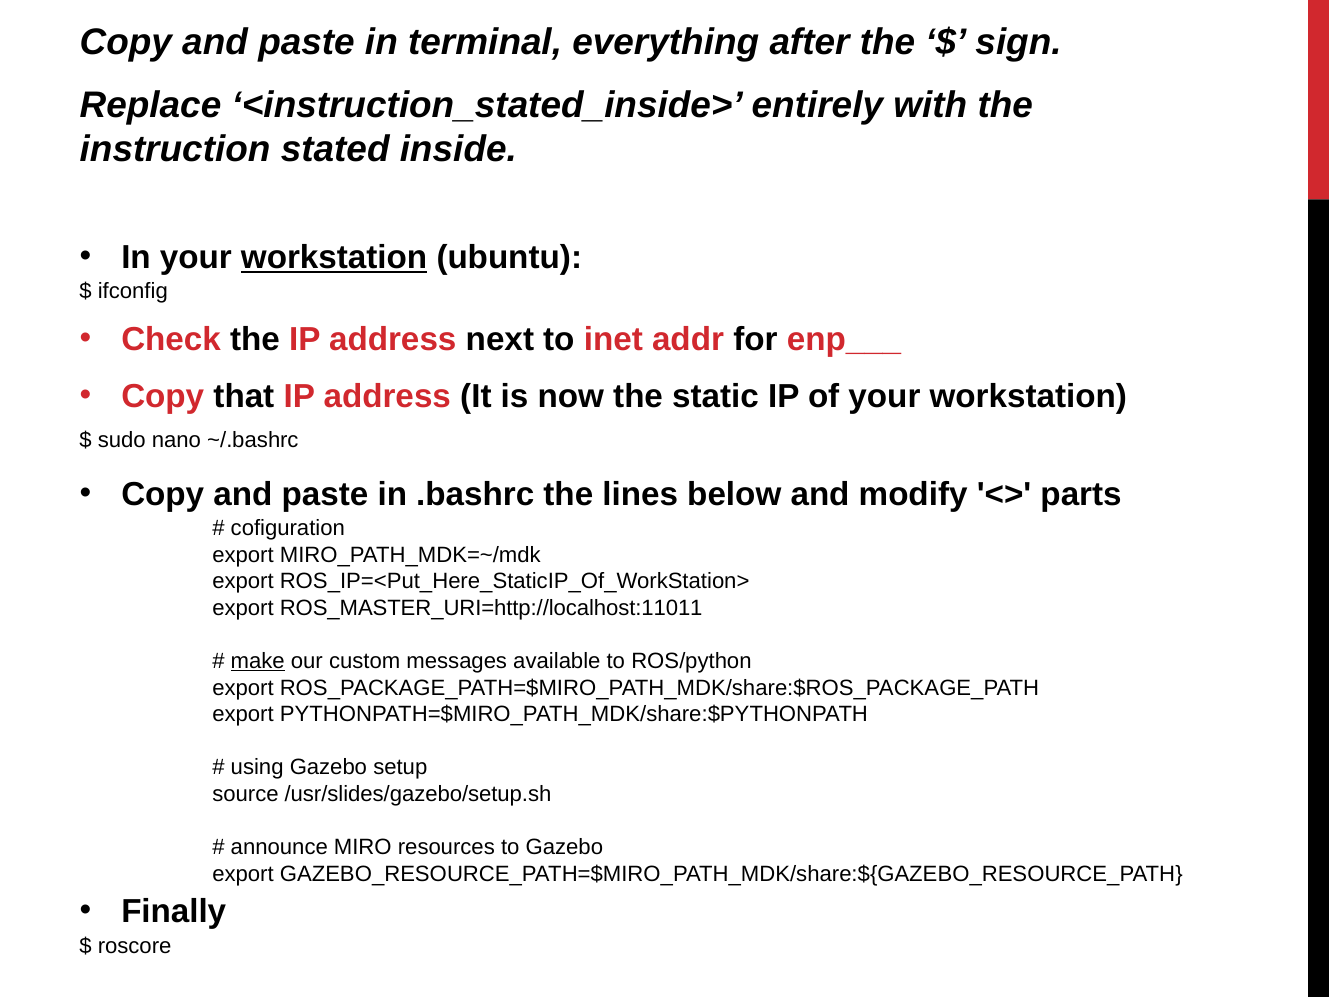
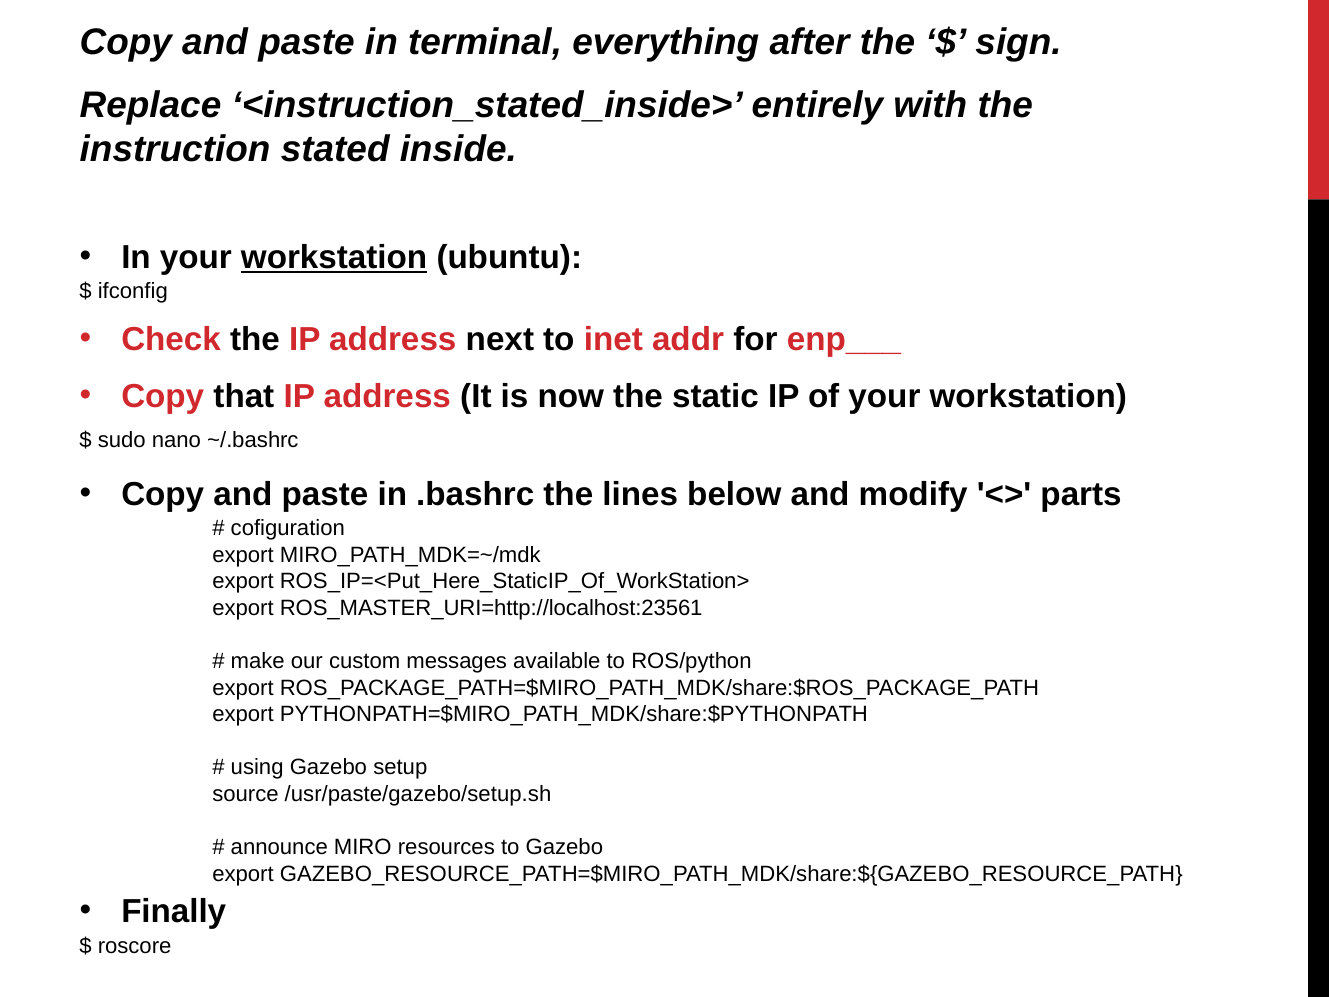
ROS_MASTER_URI=http://localhost:11011: ROS_MASTER_URI=http://localhost:11011 -> ROS_MASTER_URI=http://localhost:23561 (491, 608)
make underline: present -> none (258, 661)
/usr/slides/gazebo/setup.sh: /usr/slides/gazebo/setup.sh -> /usr/paste/gazebo/setup.sh (418, 794)
